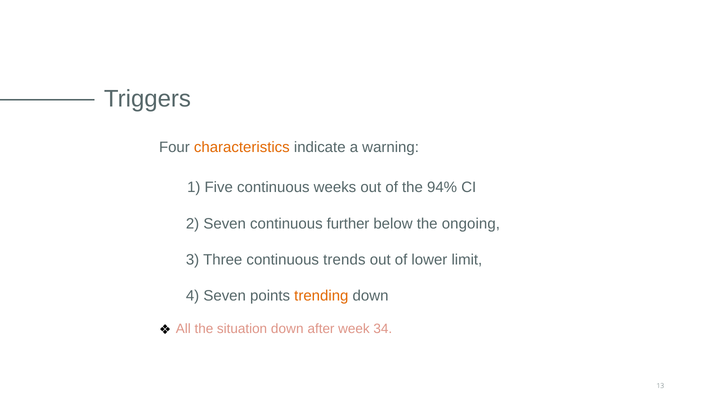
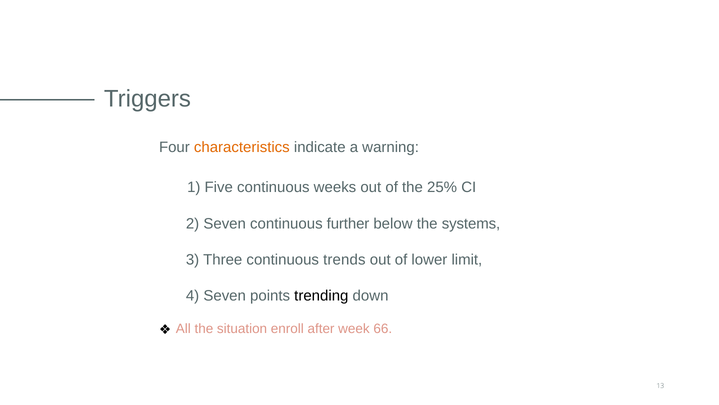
94%: 94% -> 25% (442, 187)
ongoing: ongoing -> systems (471, 223)
trending colour: orange -> black (321, 295)
situation down: down -> enroll (287, 328)
34: 34 -> 66 (383, 328)
